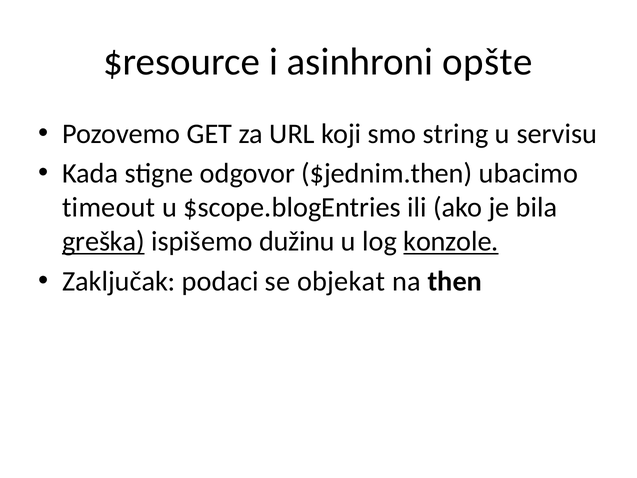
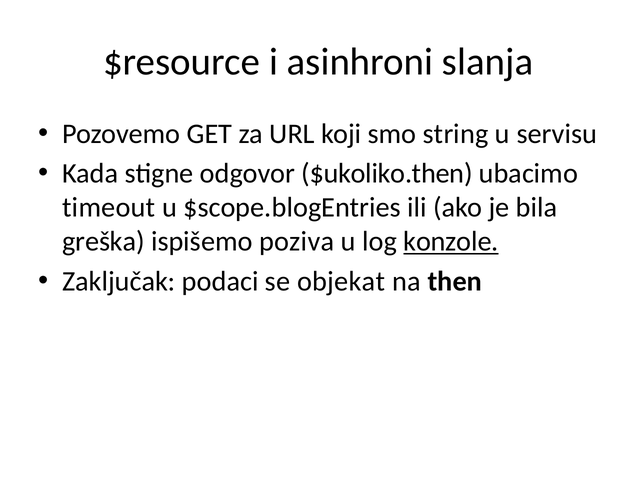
opšte: opšte -> slanja (488, 62)
$jednim.then: $jednim.then -> $ukoliko.then (387, 173)
greška underline: present -> none (103, 241)
dužinu: dužinu -> poziva (297, 241)
